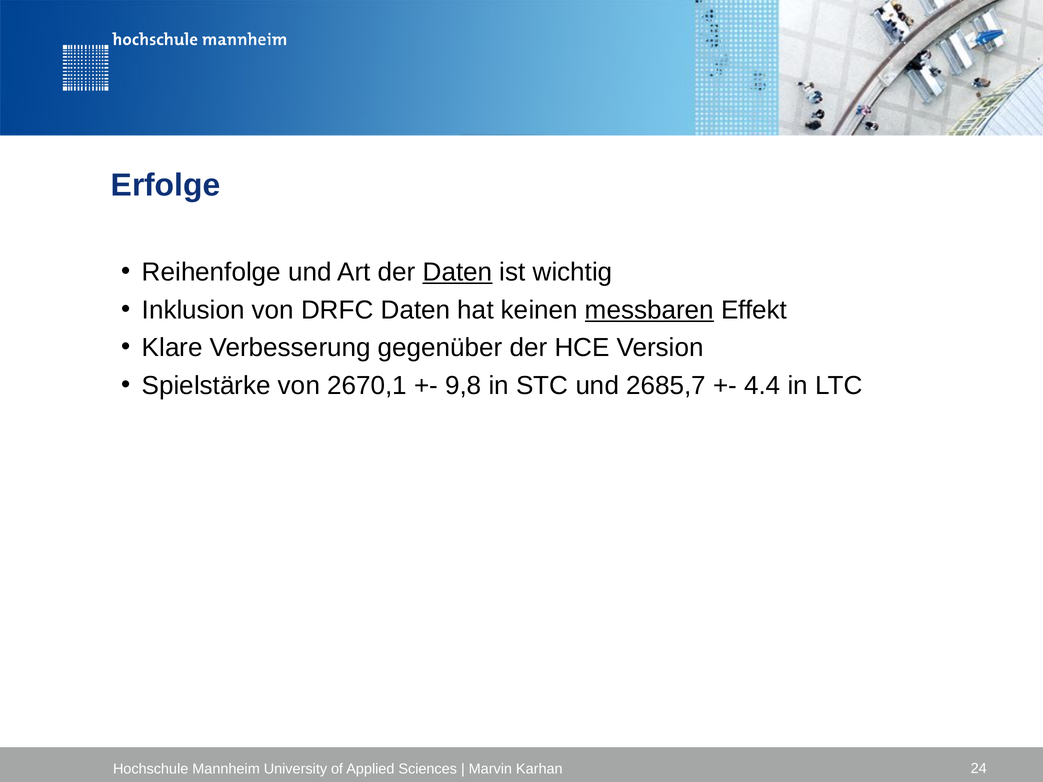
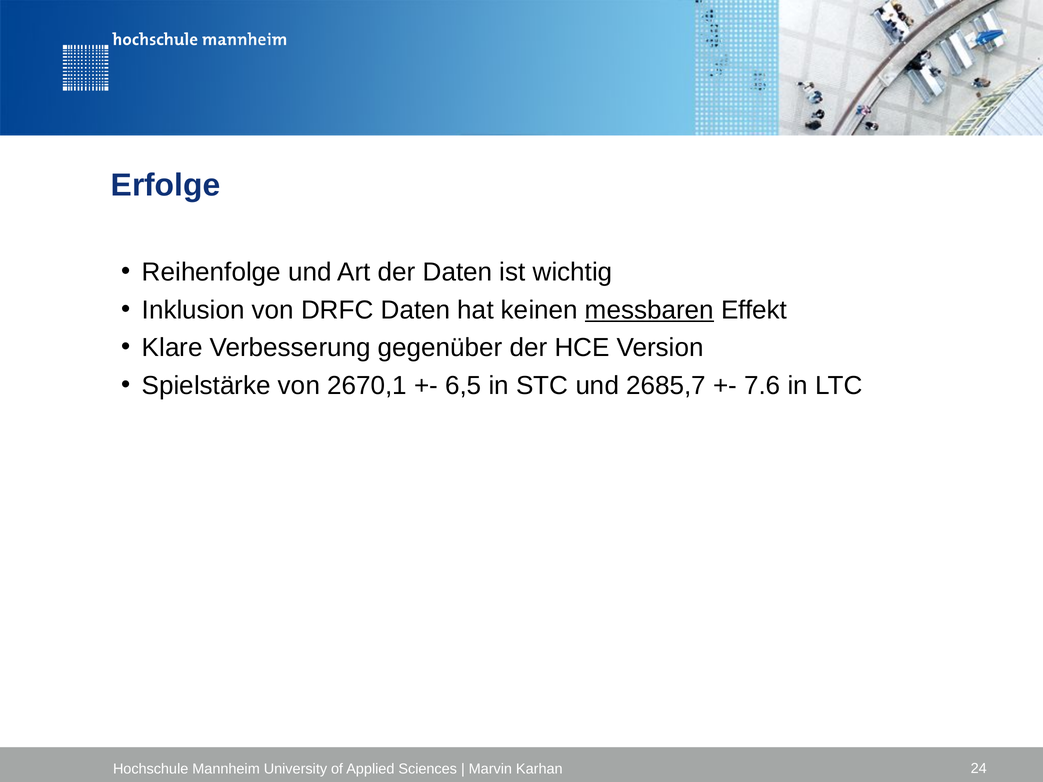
Daten underline: present -> none (457, 272)
9,8: 9,8 -> 6,5 (463, 386)
4.4: 4.4 -> 7.6 (762, 386)
